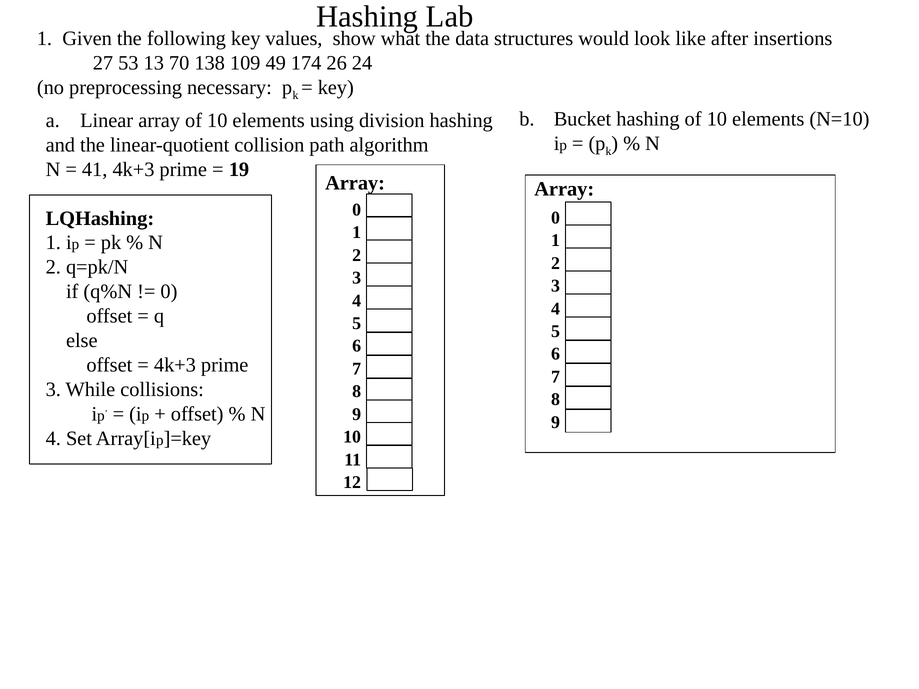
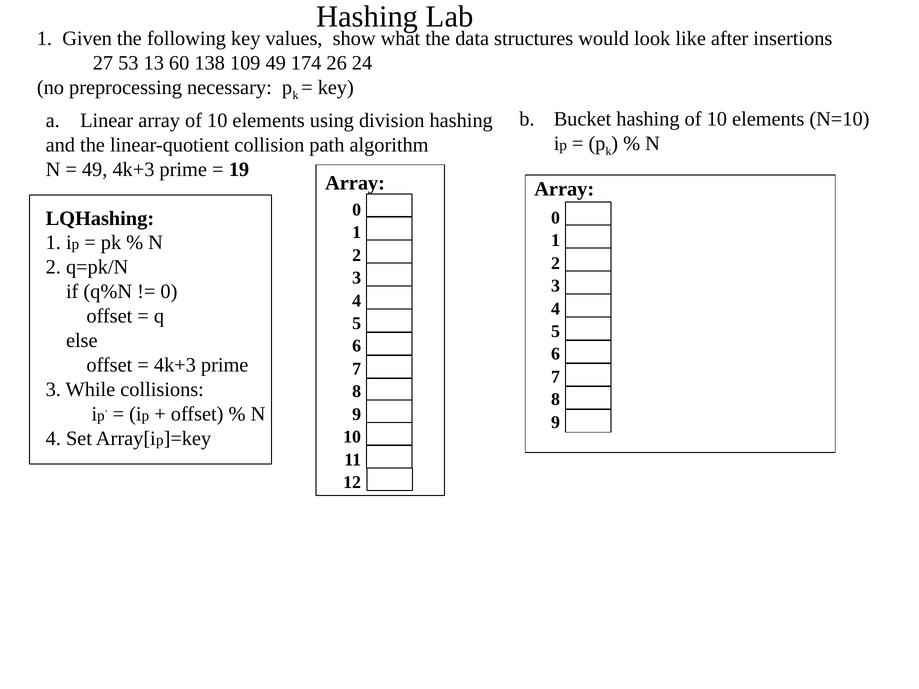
70: 70 -> 60 (179, 63)
41: 41 -> 49 (95, 169)
